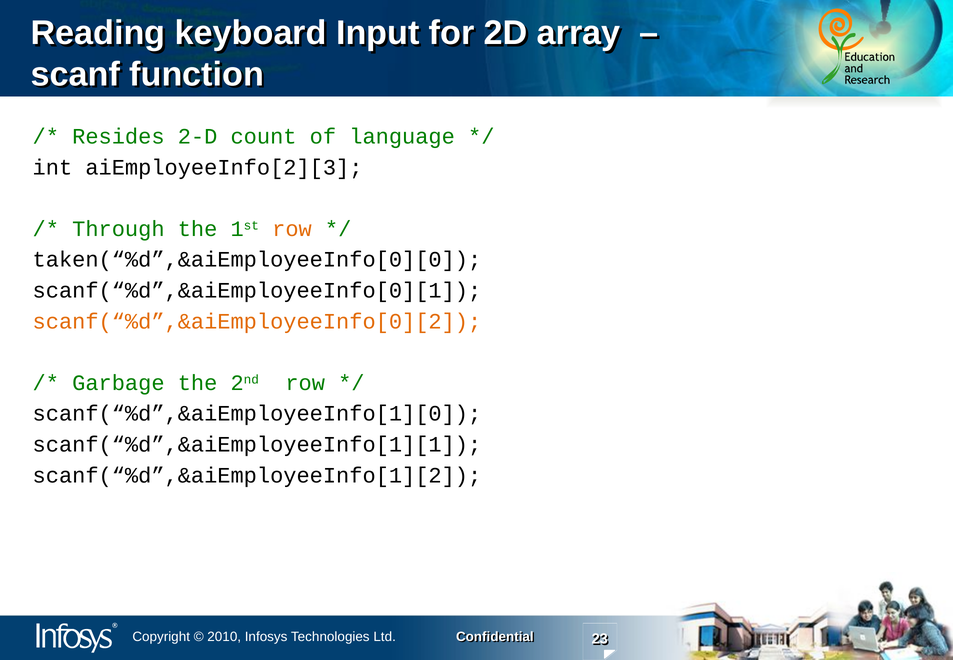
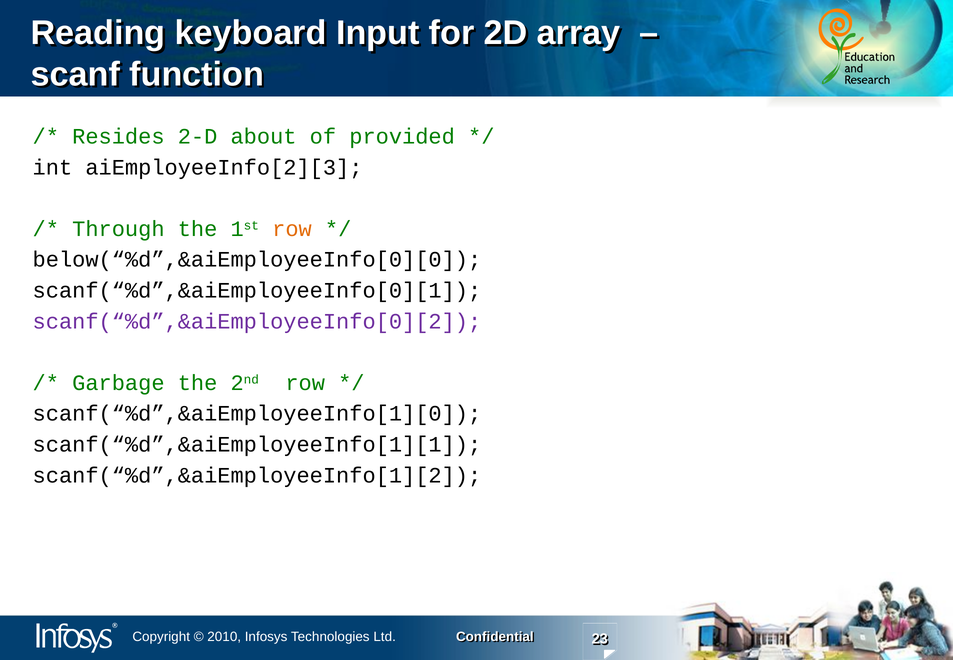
count: count -> about (264, 136)
language: language -> provided (402, 136)
taken(“%d”,&aiEmployeeInfo[0][0: taken(“%d”,&aiEmployeeInfo[0][0 -> below(“%d”,&aiEmployeeInfo[0][0 (257, 260)
scanf(“%d”,&aiEmployeeInfo[0][2 colour: orange -> purple (257, 321)
